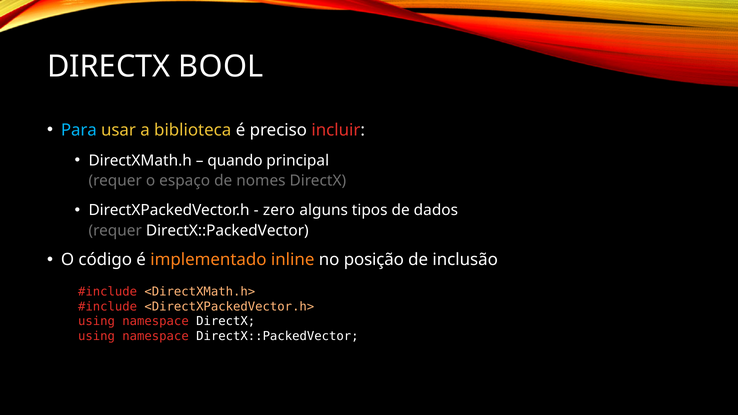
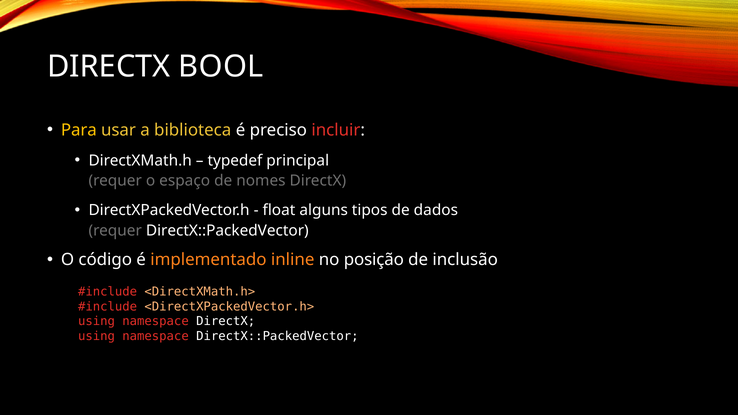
Para colour: light blue -> yellow (79, 130)
quando: quando -> typedef (235, 161)
zero: zero -> float (279, 210)
